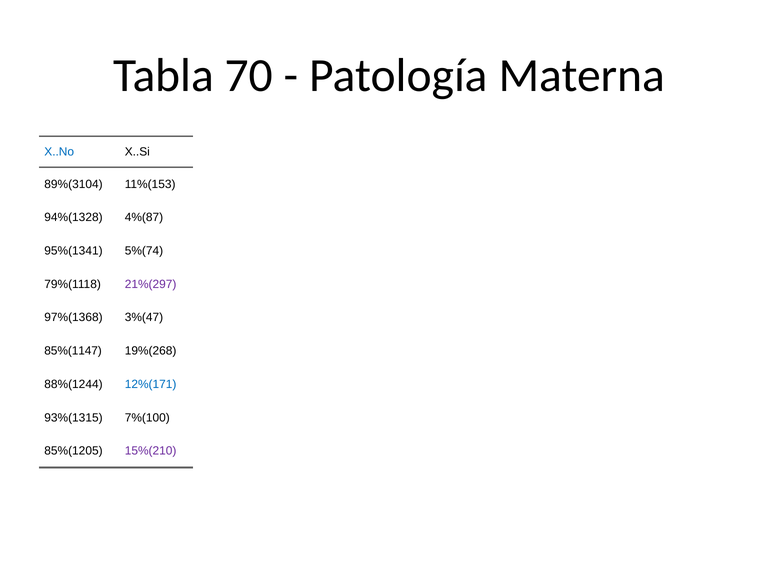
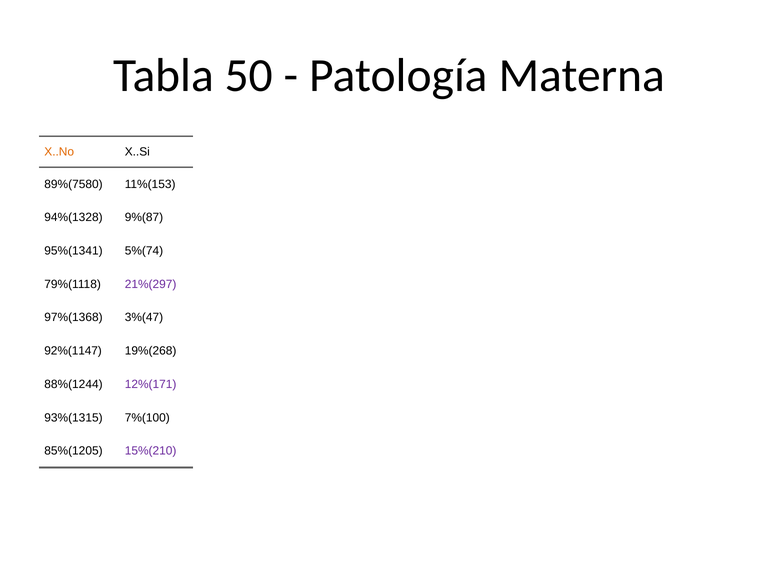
70: 70 -> 50 (249, 75)
X..No colour: blue -> orange (59, 152)
89%(3104: 89%(3104 -> 89%(7580 (73, 184)
4%(87: 4%(87 -> 9%(87 (144, 218)
85%(1147: 85%(1147 -> 92%(1147 (73, 351)
12%(171 colour: blue -> purple (151, 384)
